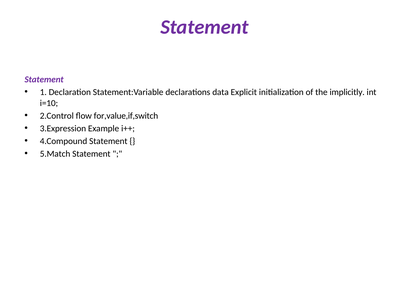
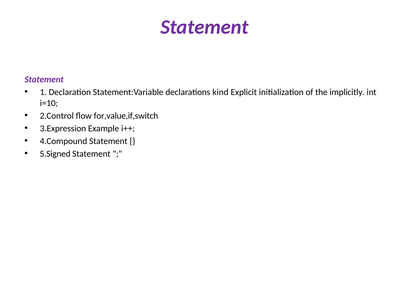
data: data -> kind (220, 92)
5.Match: 5.Match -> 5.Signed (55, 154)
